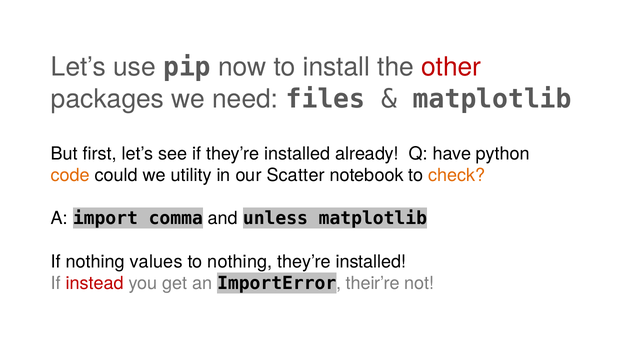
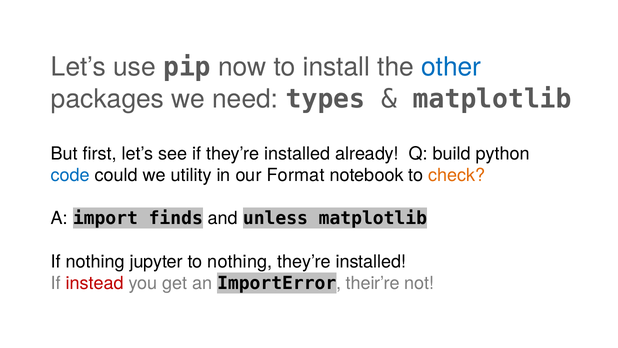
other colour: red -> blue (451, 67)
files: files -> types (326, 99)
have: have -> build (452, 153)
code colour: orange -> blue (70, 175)
Scatter: Scatter -> Format (296, 175)
comma: comma -> finds (176, 218)
values: values -> jupyter (156, 261)
